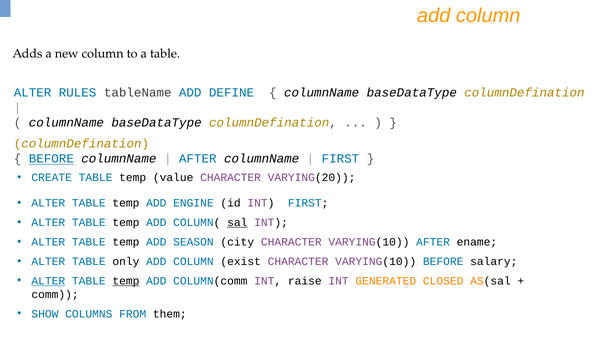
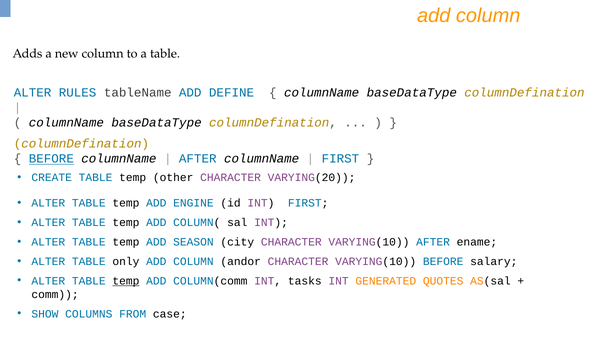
value: value -> other (173, 178)
sal underline: present -> none (237, 223)
exist: exist -> andor (241, 262)
ALTER underline: present -> none (48, 281)
raise: raise -> tasks (305, 281)
CLOSED: CLOSED -> QUOTES (443, 281)
them: them -> case (170, 314)
